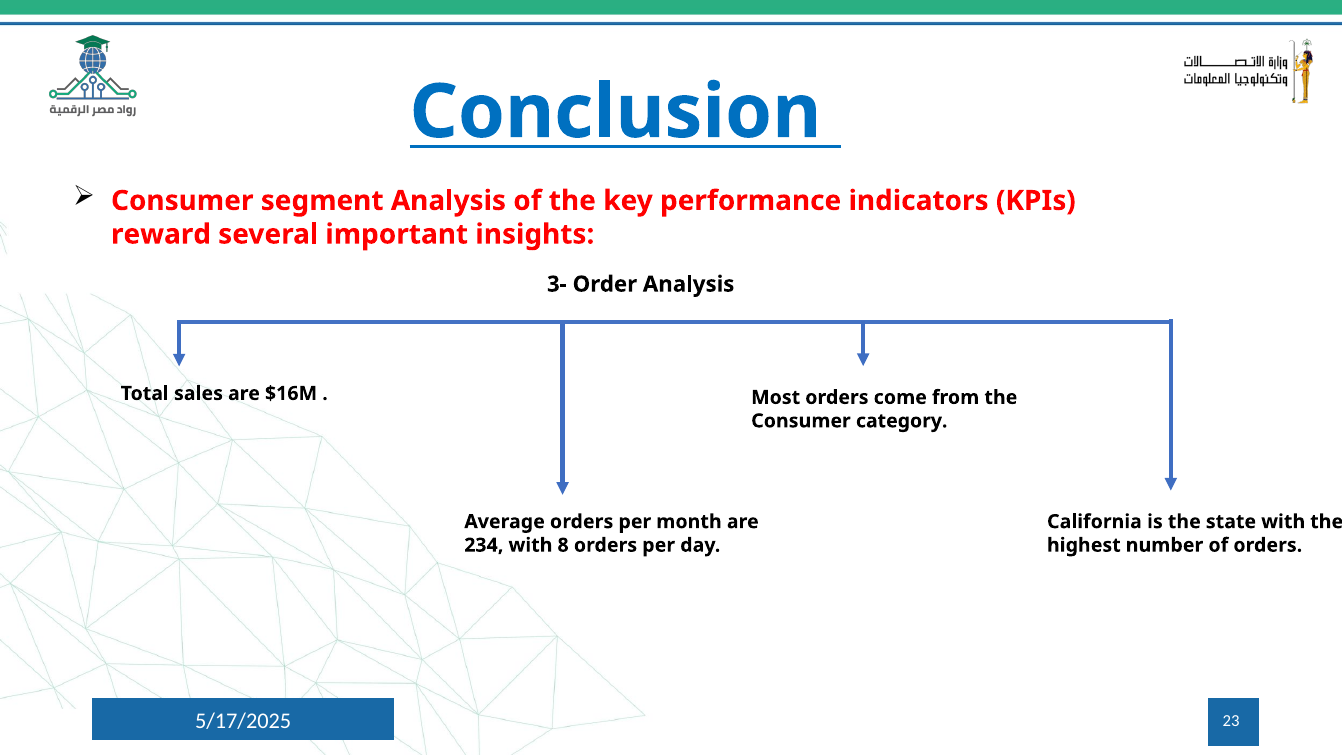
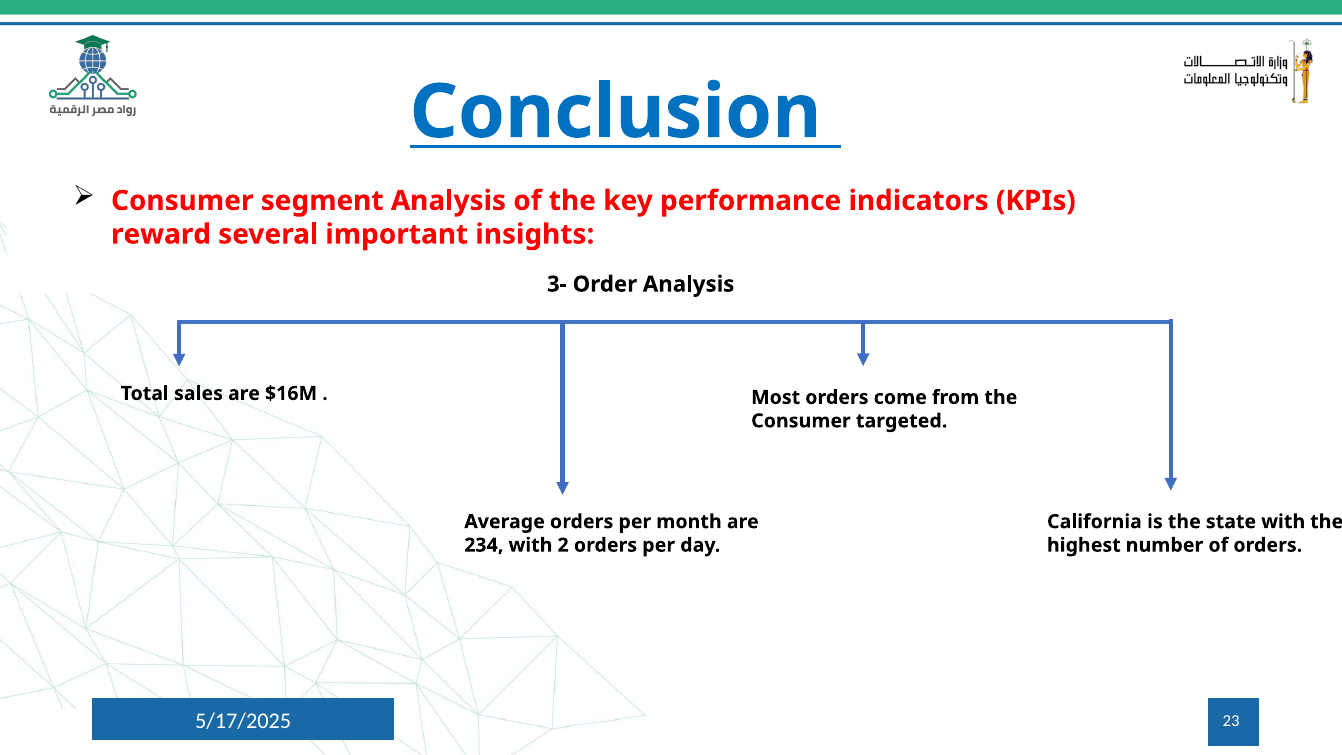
category: category -> targeted (902, 421)
8: 8 -> 2 (563, 545)
